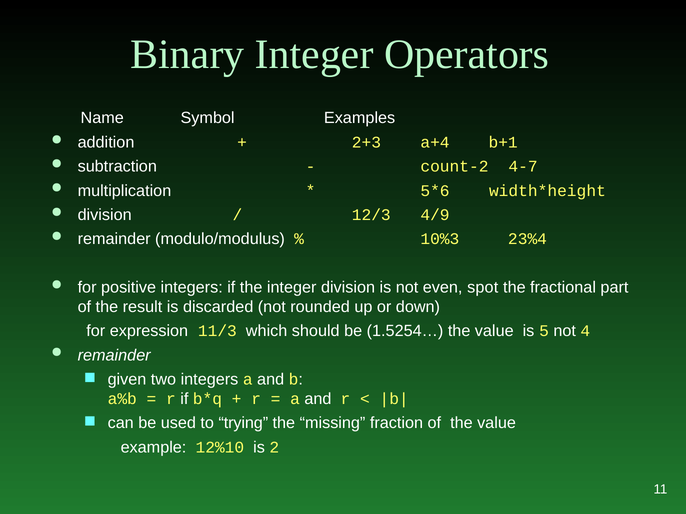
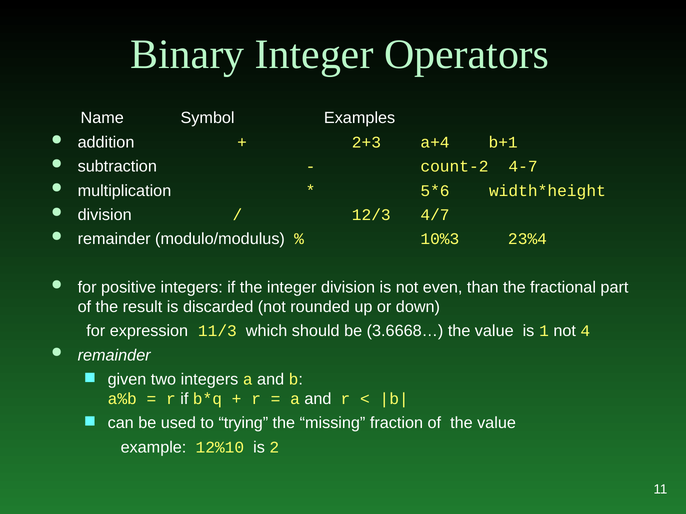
4/9: 4/9 -> 4/7 (435, 215)
spot: spot -> than (483, 288)
1.5254…: 1.5254… -> 3.6668… (405, 331)
5: 5 -> 1 (544, 331)
